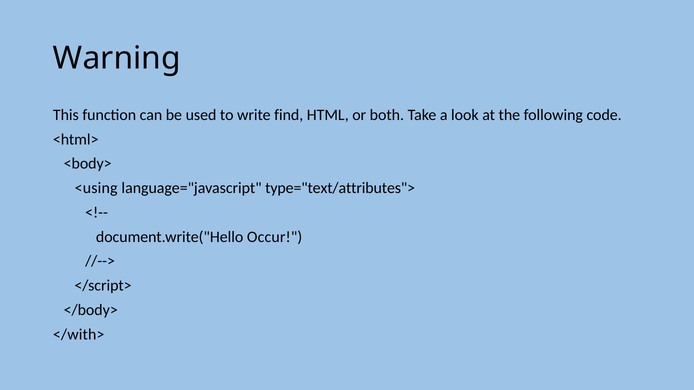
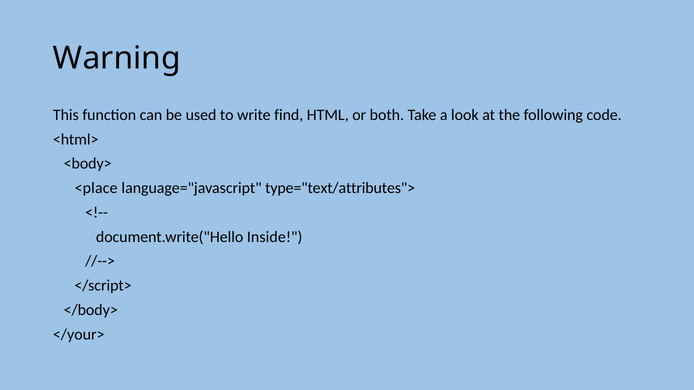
<using: <using -> <place (96, 188)
Occur: Occur -> Inside (275, 237)
</with>: </with> -> </your> (79, 335)
